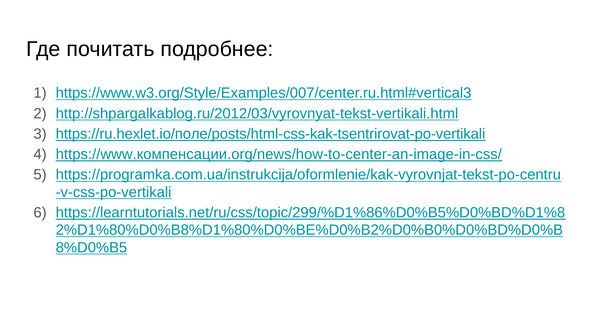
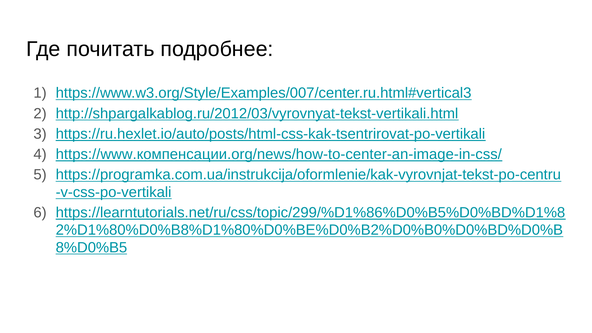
https://ru.hexlet.io/поле/posts/html-css-kak-tsentrirovat-po-vertikali: https://ru.hexlet.io/поле/posts/html-css-kak-tsentrirovat-po-vertikali -> https://ru.hexlet.io/auto/posts/html-css-kak-tsentrirovat-po-vertikali (270, 134)
